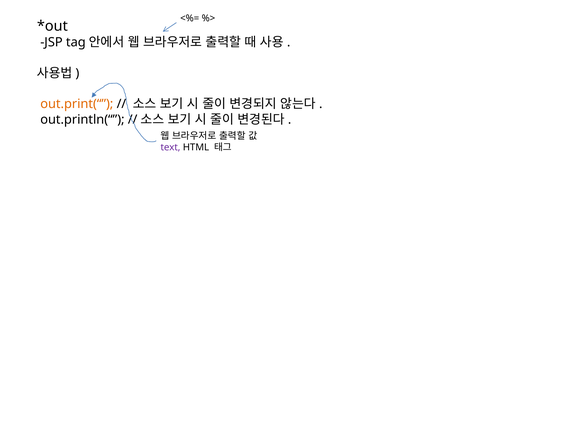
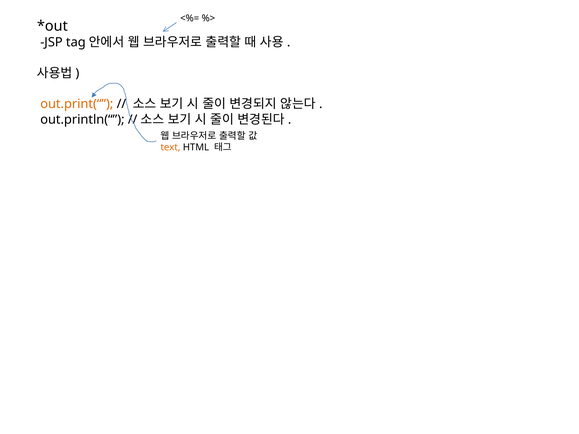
text colour: purple -> orange (170, 148)
